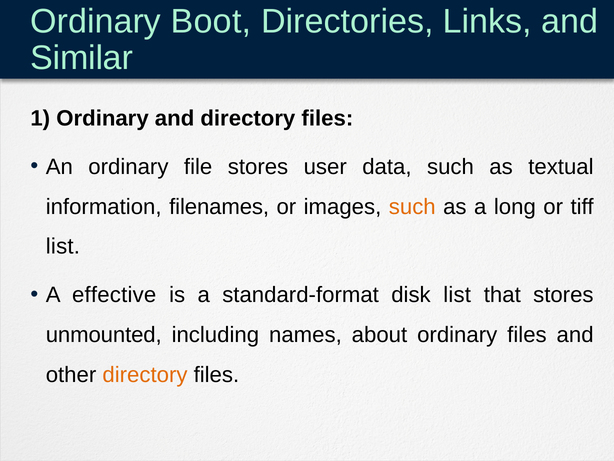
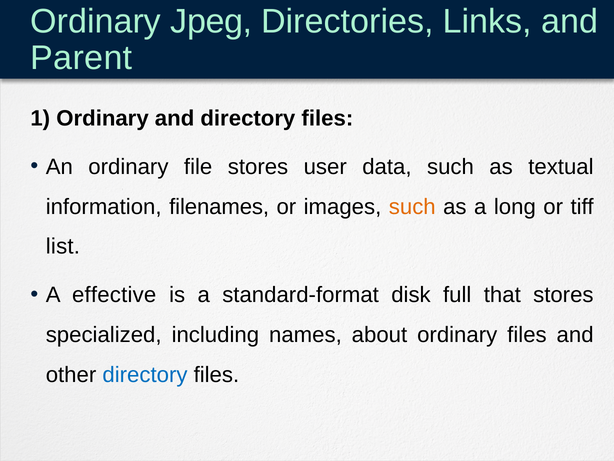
Boot: Boot -> Jpeg (211, 21)
Similar: Similar -> Parent (81, 58)
disk list: list -> full (457, 295)
unmounted: unmounted -> specialized (104, 335)
directory colour: orange -> blue (145, 375)
